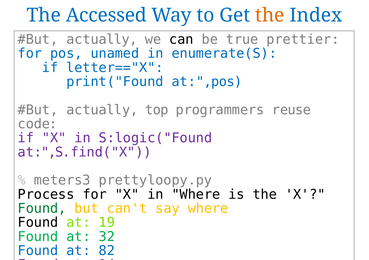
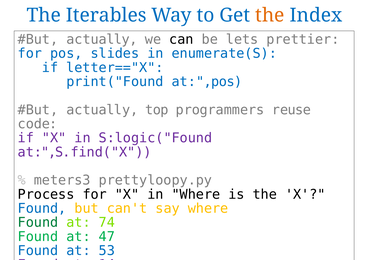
Accessed: Accessed -> Iterables (106, 15)
true: true -> lets (242, 39)
unamed: unamed -> slides (115, 54)
Found colour: green -> blue (42, 208)
Found colour: black -> green (38, 223)
19: 19 -> 74 (107, 223)
32: 32 -> 47 (107, 237)
82: 82 -> 53 (107, 251)
